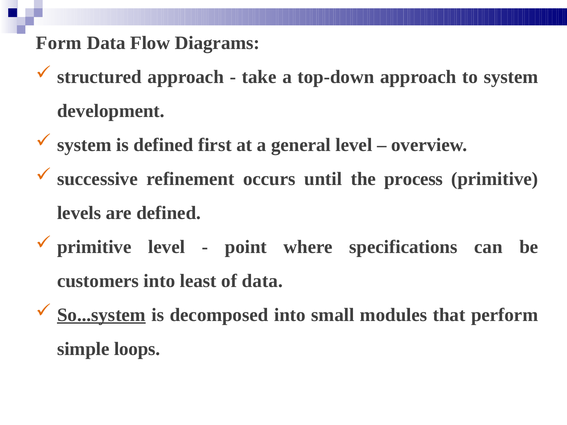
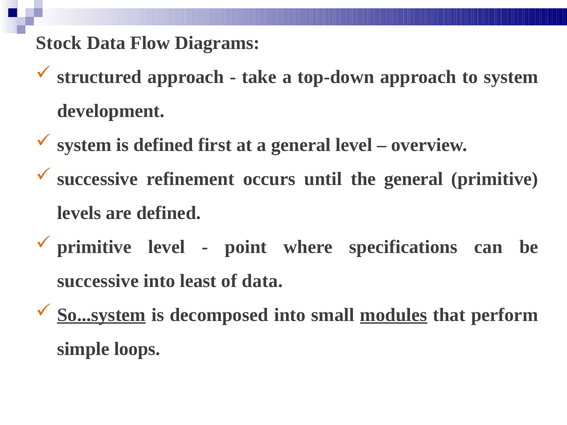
Form: Form -> Stock (59, 43)
the process: process -> general (414, 179)
customers: customers -> successive (98, 281)
modules underline: none -> present (394, 315)
